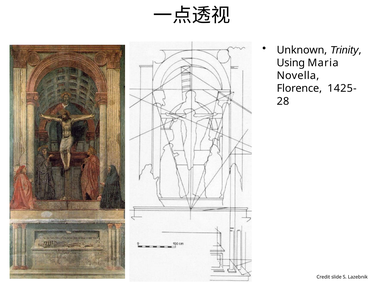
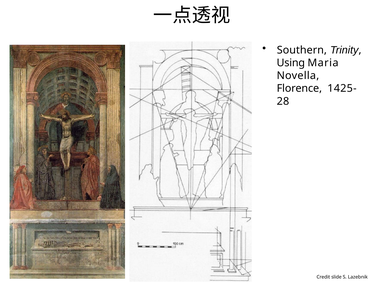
Unknown: Unknown -> Southern (302, 50)
